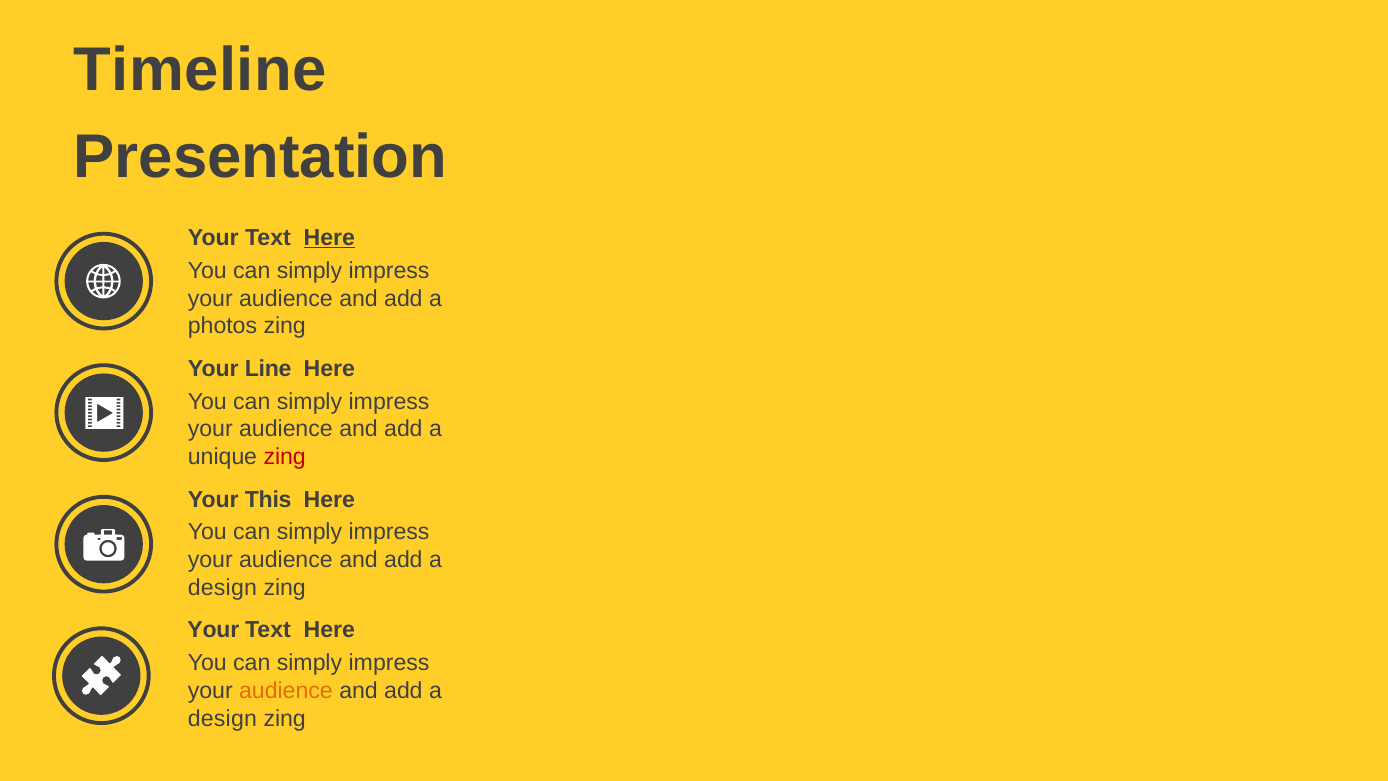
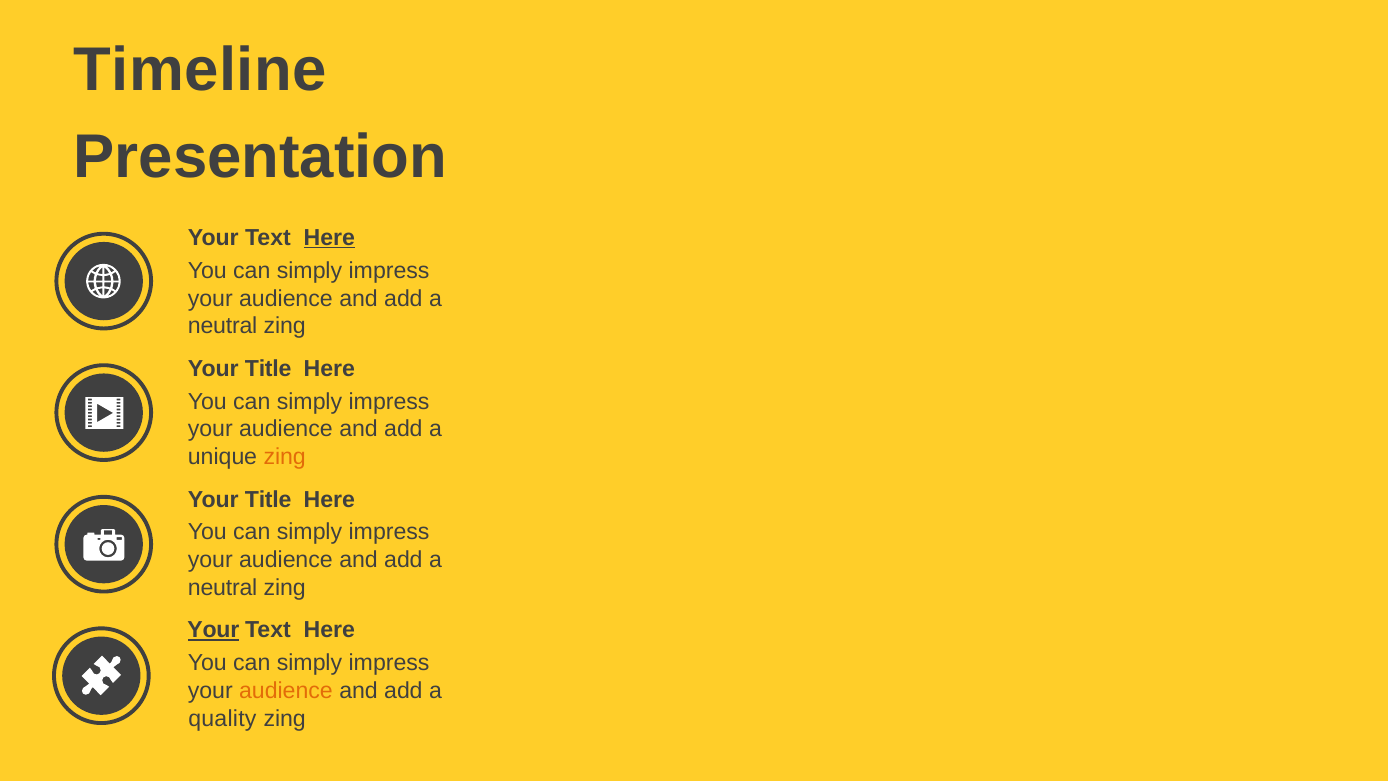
photos: photos -> neutral (223, 326)
Line: Line -> Title (268, 368)
zing colour: red -> orange (285, 457)
This: This -> Title (268, 499)
design: design -> neutral (223, 588)
Your underline: none -> present (213, 630)
design: design -> quality (222, 719)
